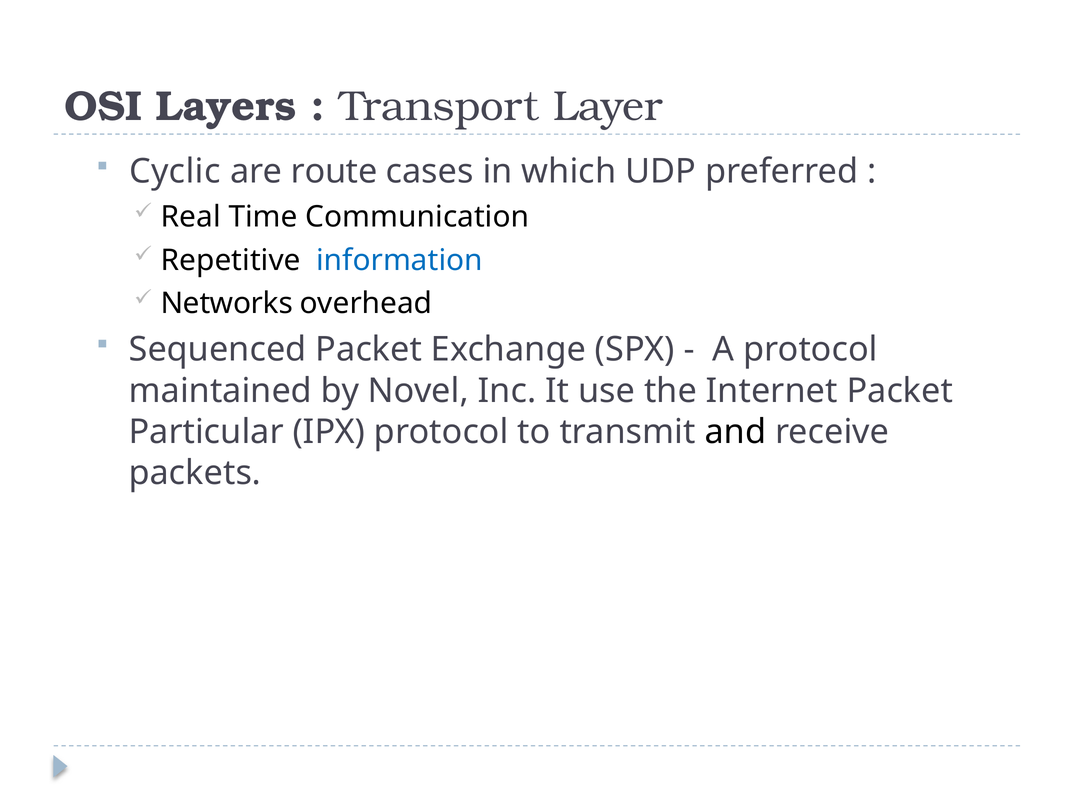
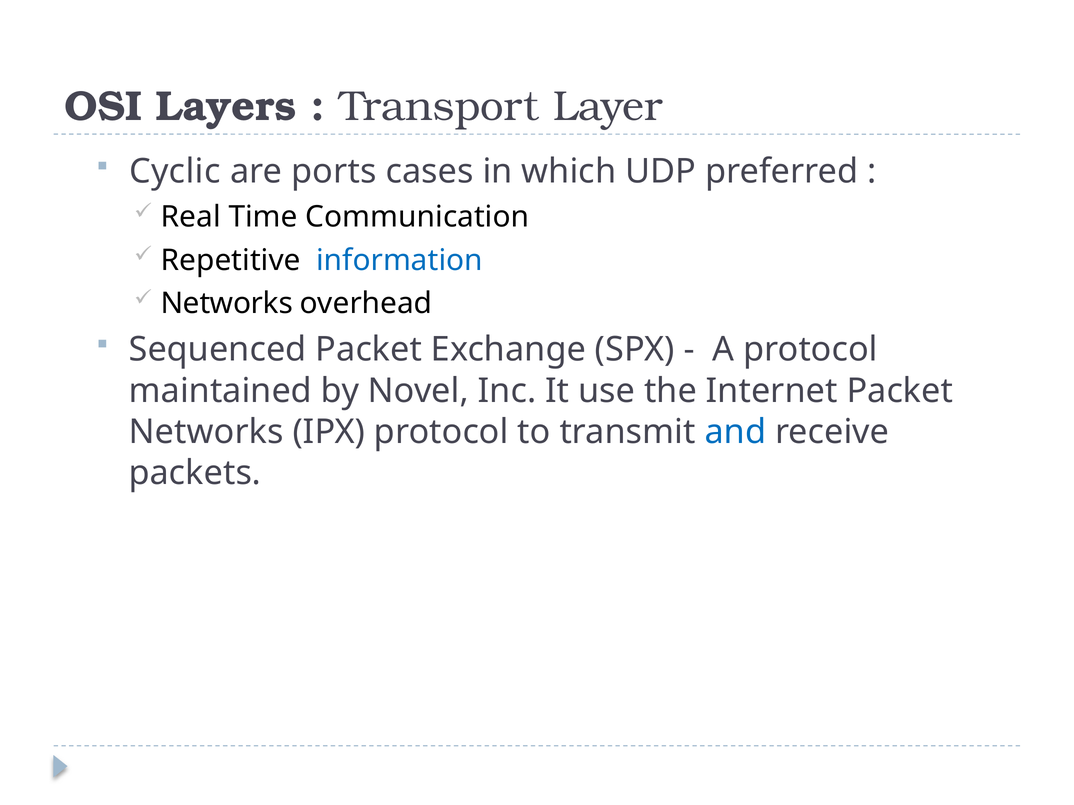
route: route -> ports (334, 171)
Particular: Particular -> Networks (206, 432)
and colour: black -> blue (735, 432)
